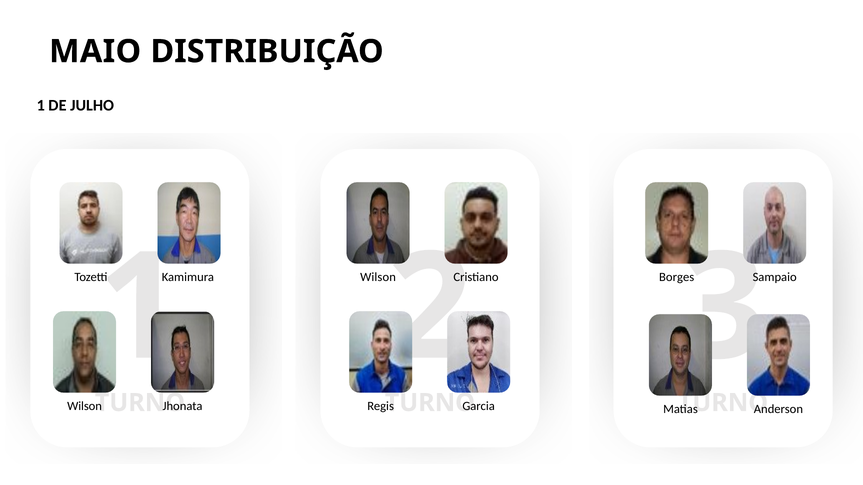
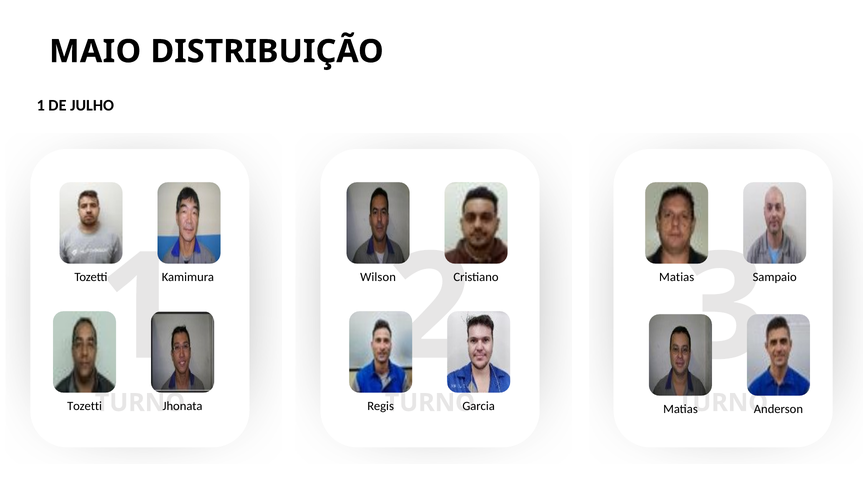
Borges: Borges -> Matias (677, 277)
Wilson: Wilson -> Tozetti (85, 407)
